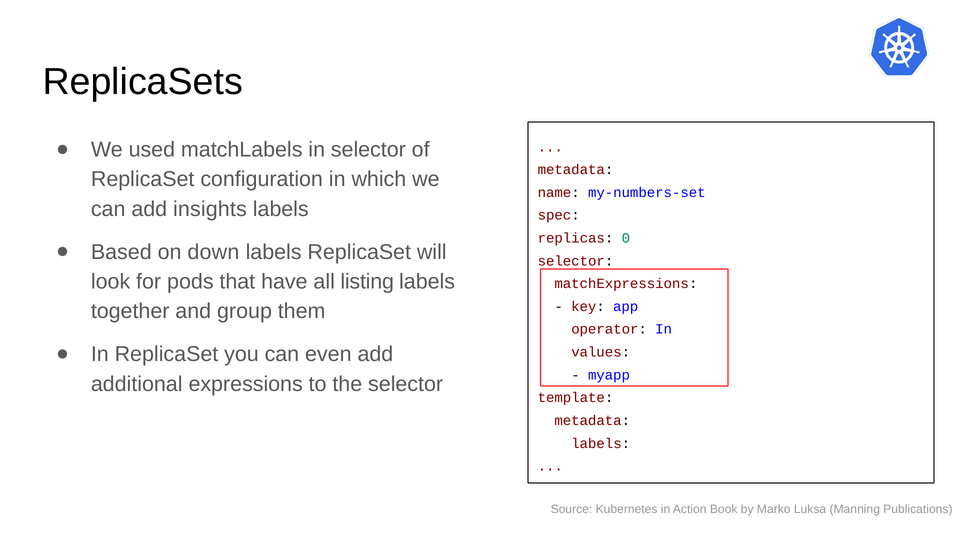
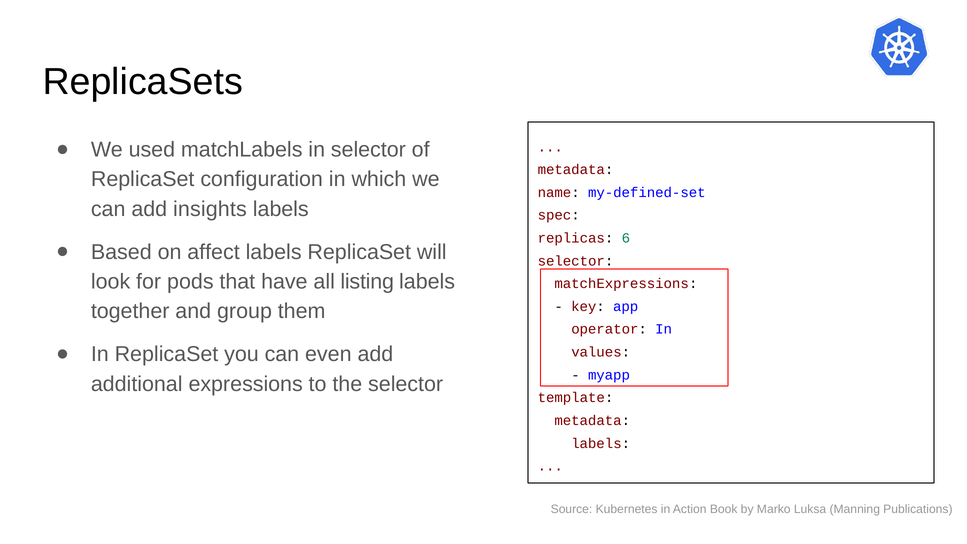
my-numbers-set: my-numbers-set -> my-defined-set (647, 192)
0: 0 -> 6 (626, 238)
down: down -> affect (214, 252)
